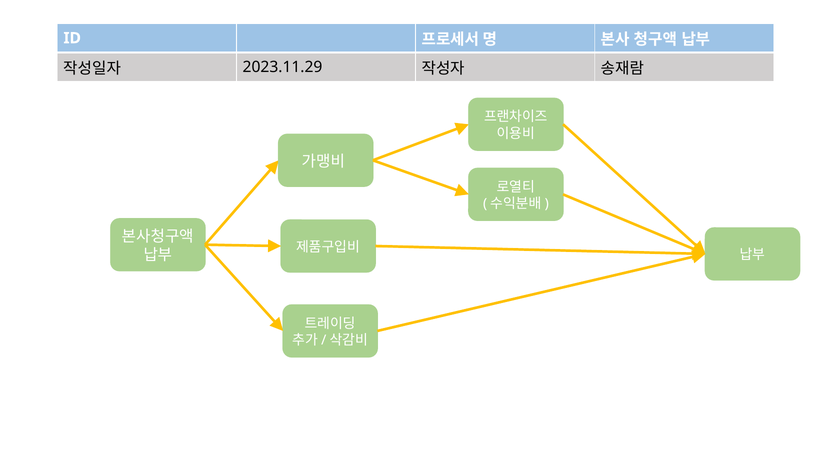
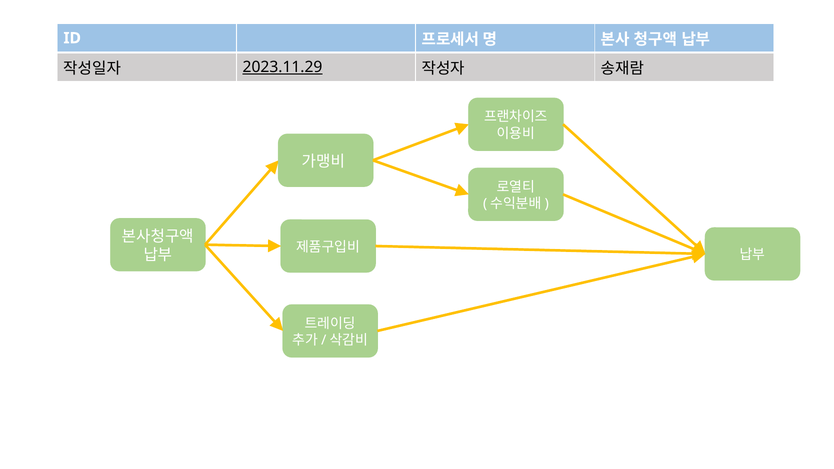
2023.11.29 underline: none -> present (283, 67)
